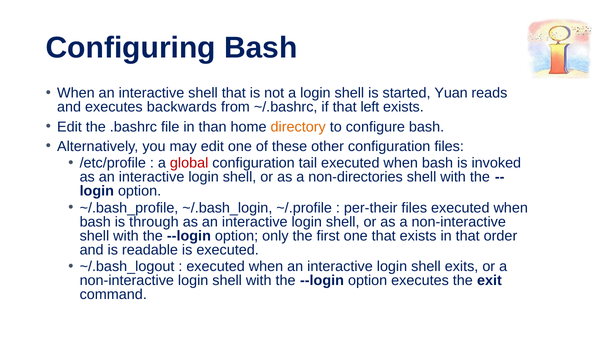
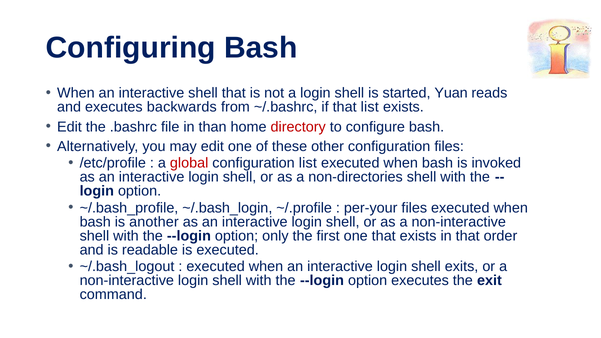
that left: left -> list (370, 107)
directory colour: orange -> red (298, 127)
configuration tail: tail -> list (308, 163)
per-their: per-their -> per-your (371, 208)
through: through -> another (154, 222)
